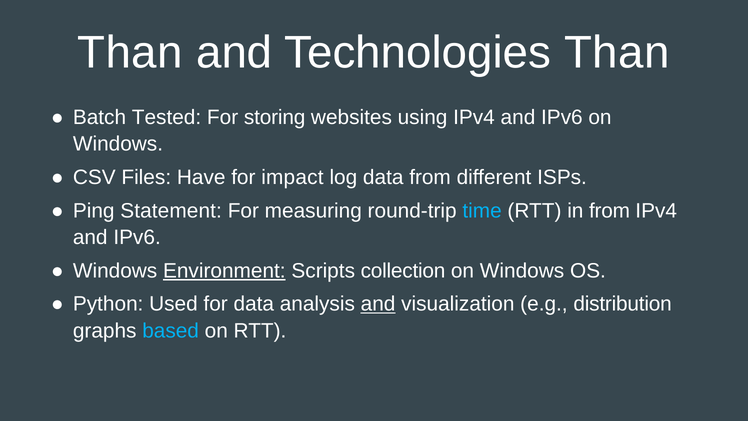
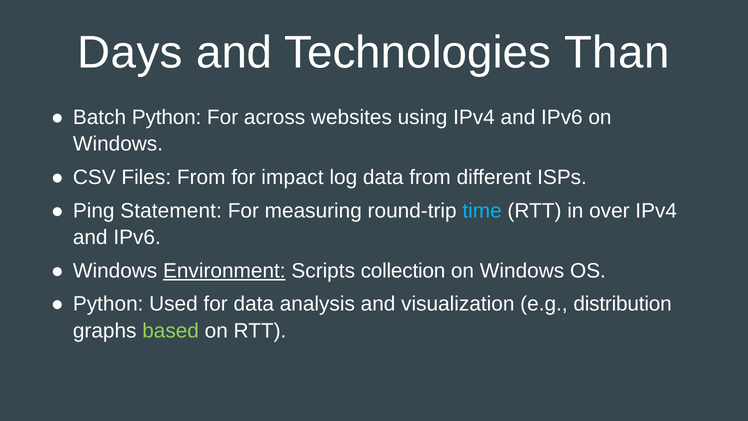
Than: Than -> Days (130, 53)
Batch Tested: Tested -> Python (167, 117)
storing: storing -> across (275, 117)
Files Have: Have -> From (201, 177)
in from: from -> over (609, 211)
and underline: present -> none (378, 304)
based colour: light blue -> light green (171, 331)
